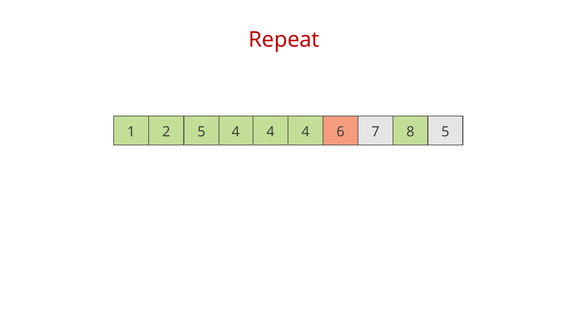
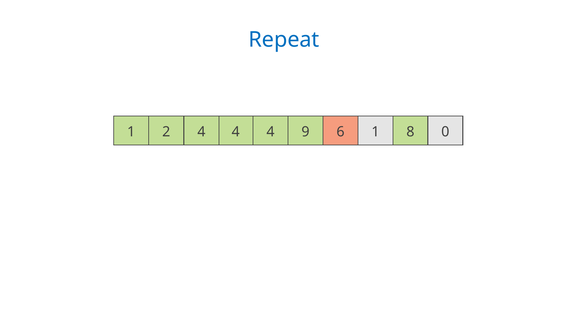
Repeat colour: red -> blue (284, 40)
2 5: 5 -> 4 (201, 132)
4 4 4: 4 -> 9 (305, 132)
6 7: 7 -> 1 (376, 132)
8 5: 5 -> 0 (445, 132)
